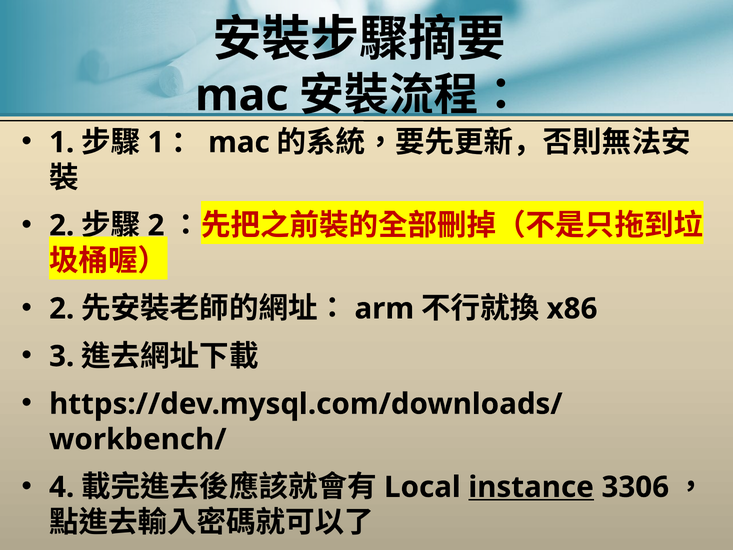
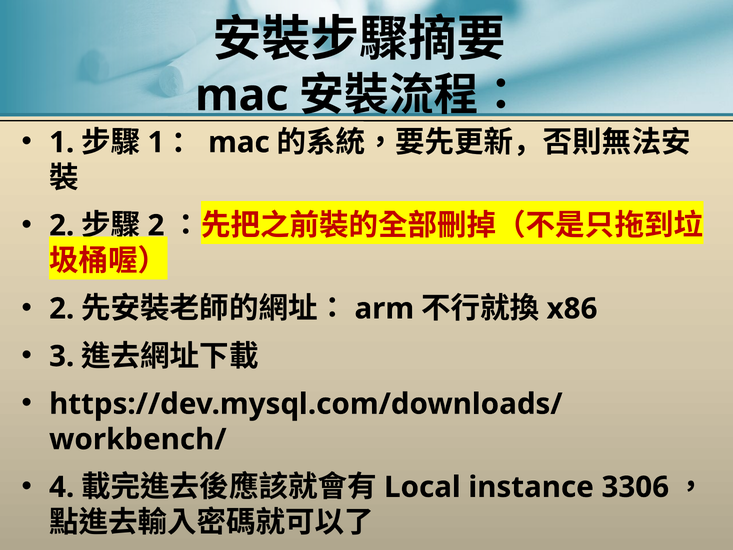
instance underline: present -> none (531, 487)
